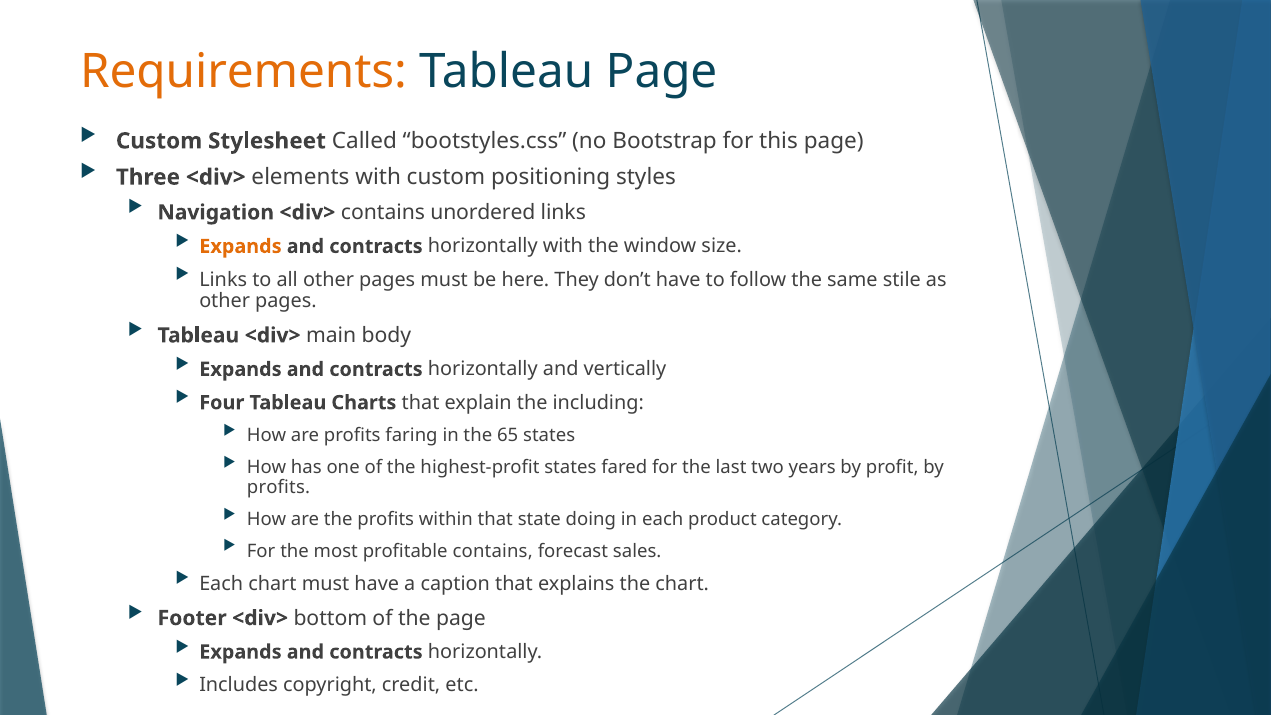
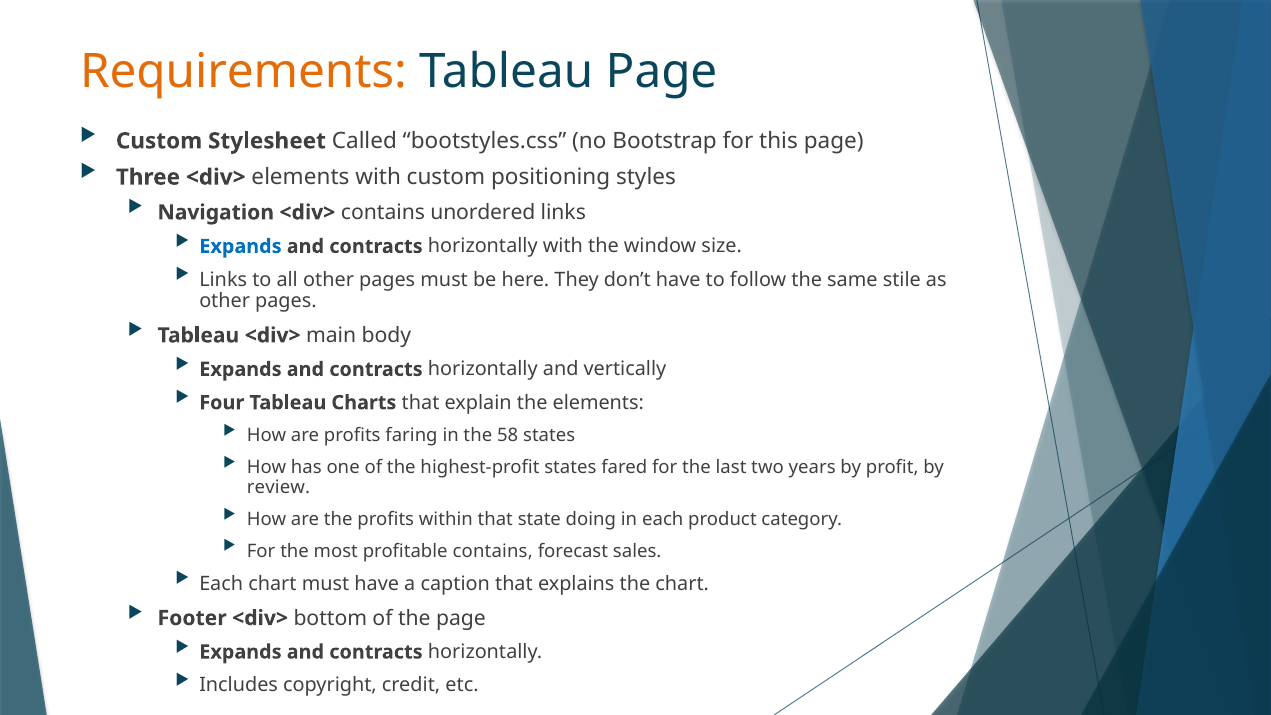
Expands colour: orange -> blue (240, 246)
the including: including -> elements (598, 403)
65: 65 -> 58 (508, 435)
profits: profits -> review (279, 487)
